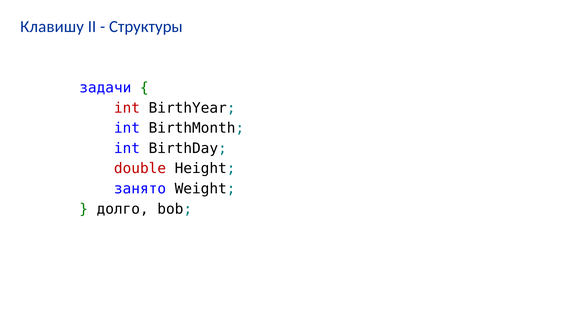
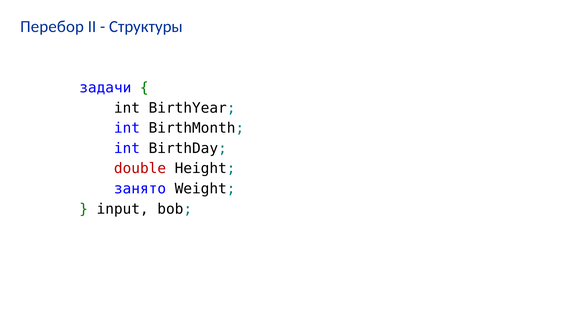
Клавишу: Клавишу -> Перебор (52, 26)
int colour: red -> black (127, 108)
долго: долго -> input (123, 209)
